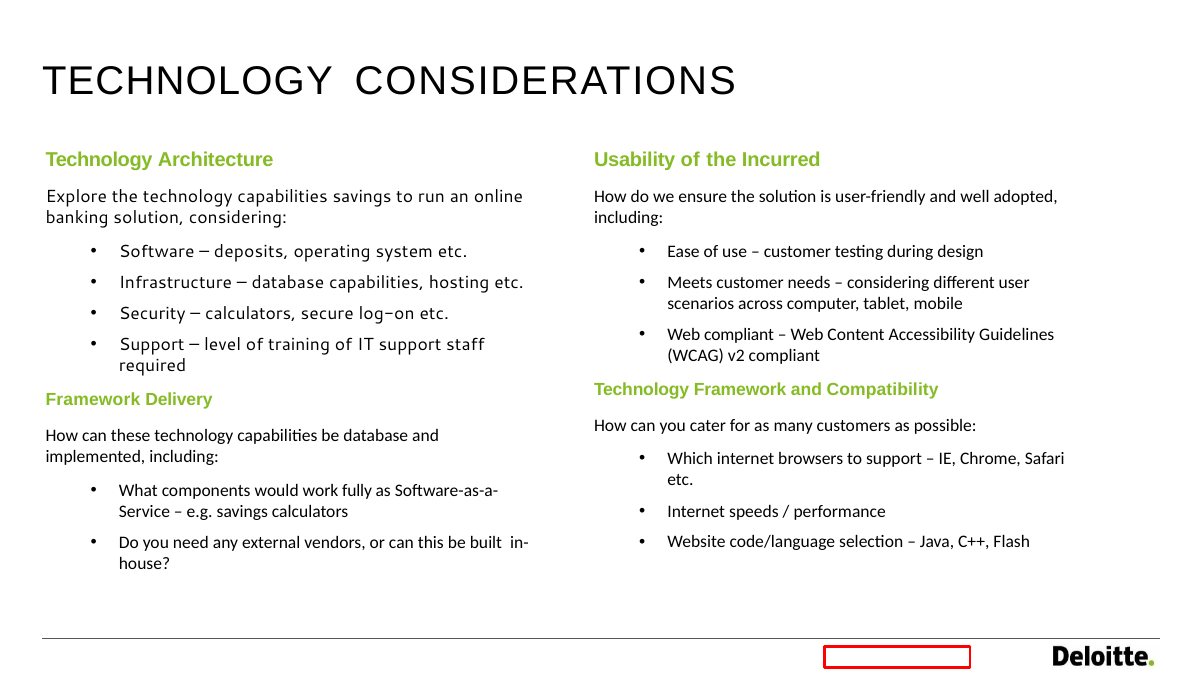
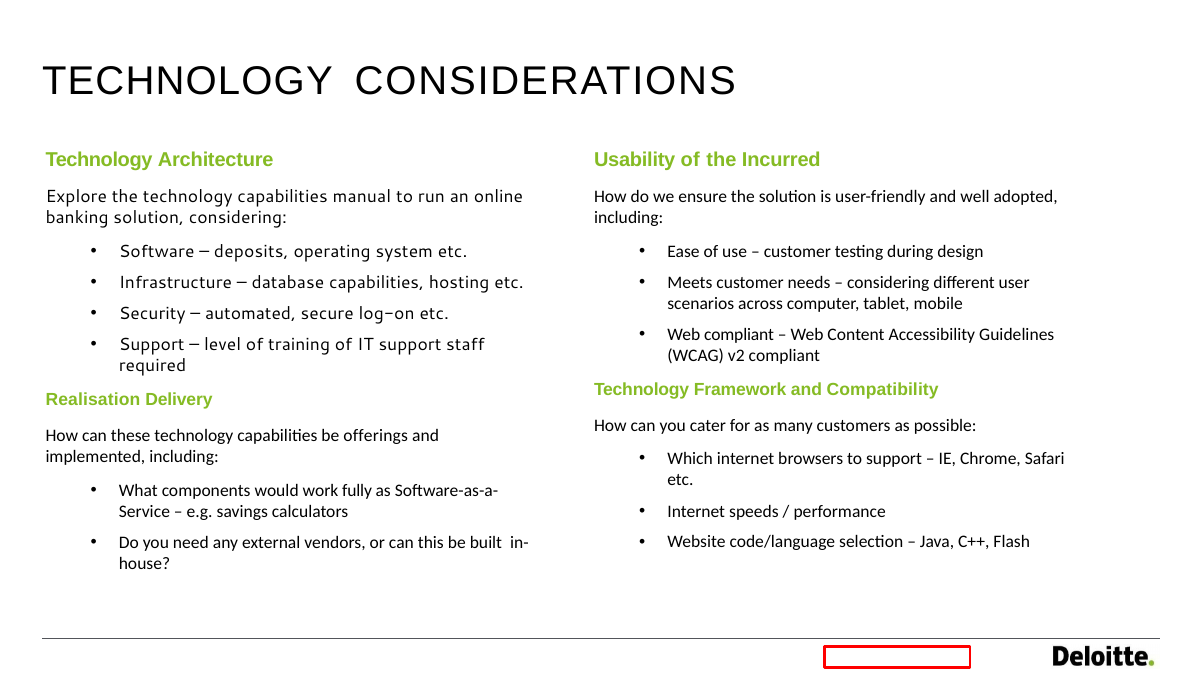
capabilities savings: savings -> manual (362, 197)
calculators: calculators -> automated (251, 314)
Framework: Framework -> Realisation (93, 400)
be database: database -> offerings (376, 436)
